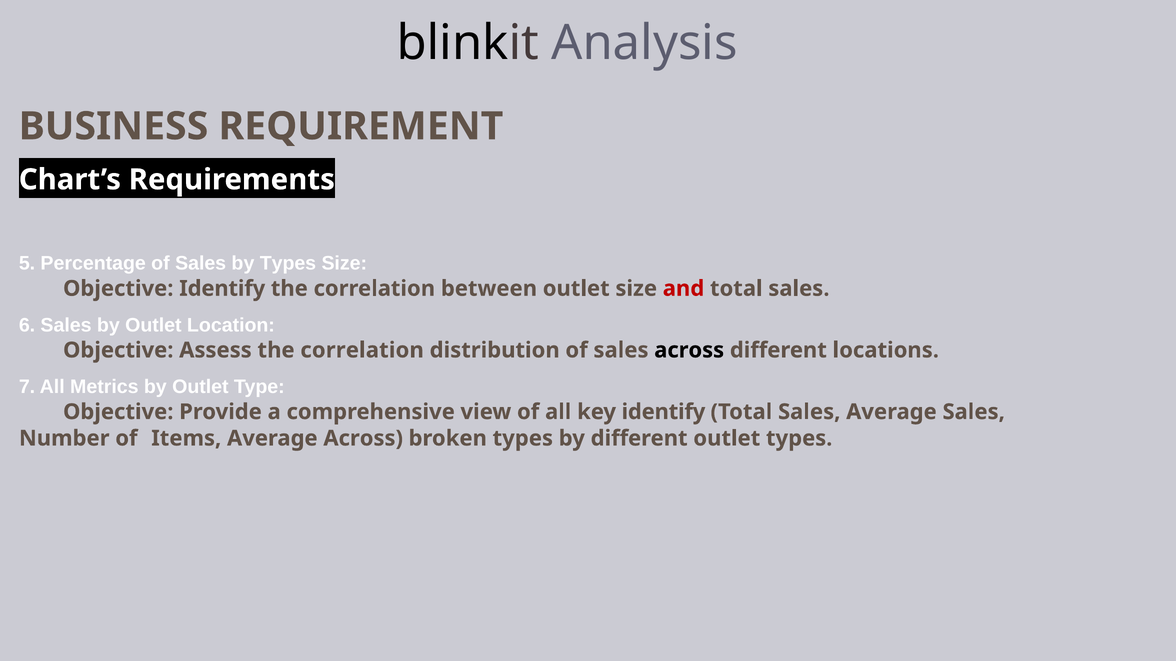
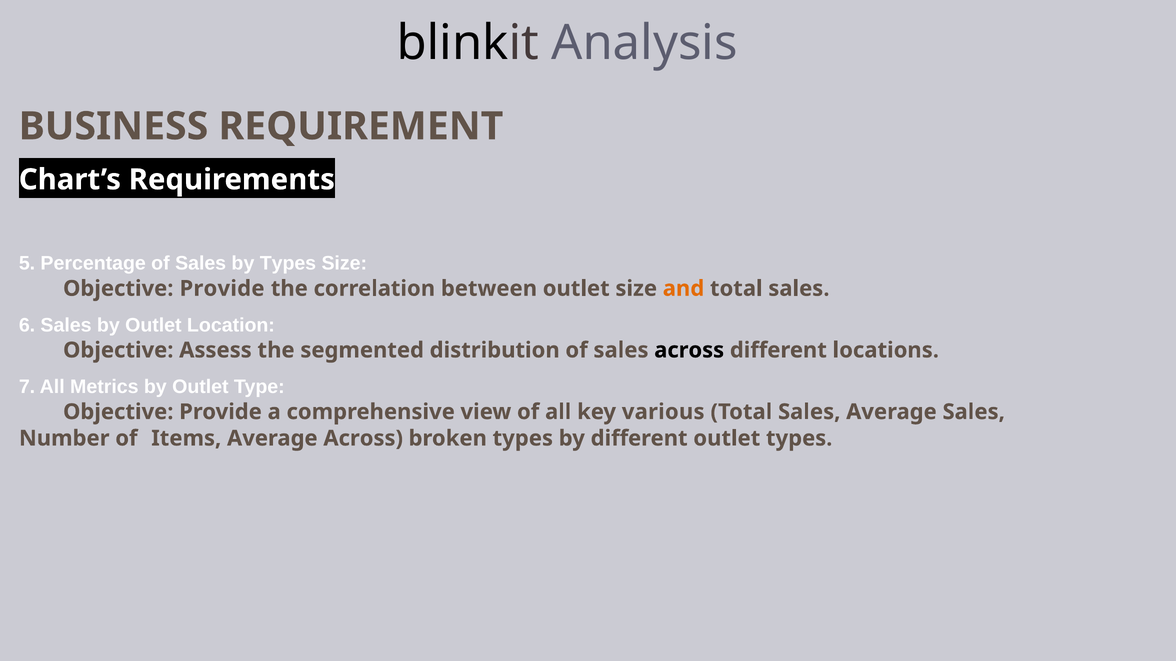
Identify: Identify -> Provide (222, 289)
and colour: red -> orange (683, 289)
Assess the correlation: correlation -> segmented (362, 350)
key identify: identify -> various (663, 412)
